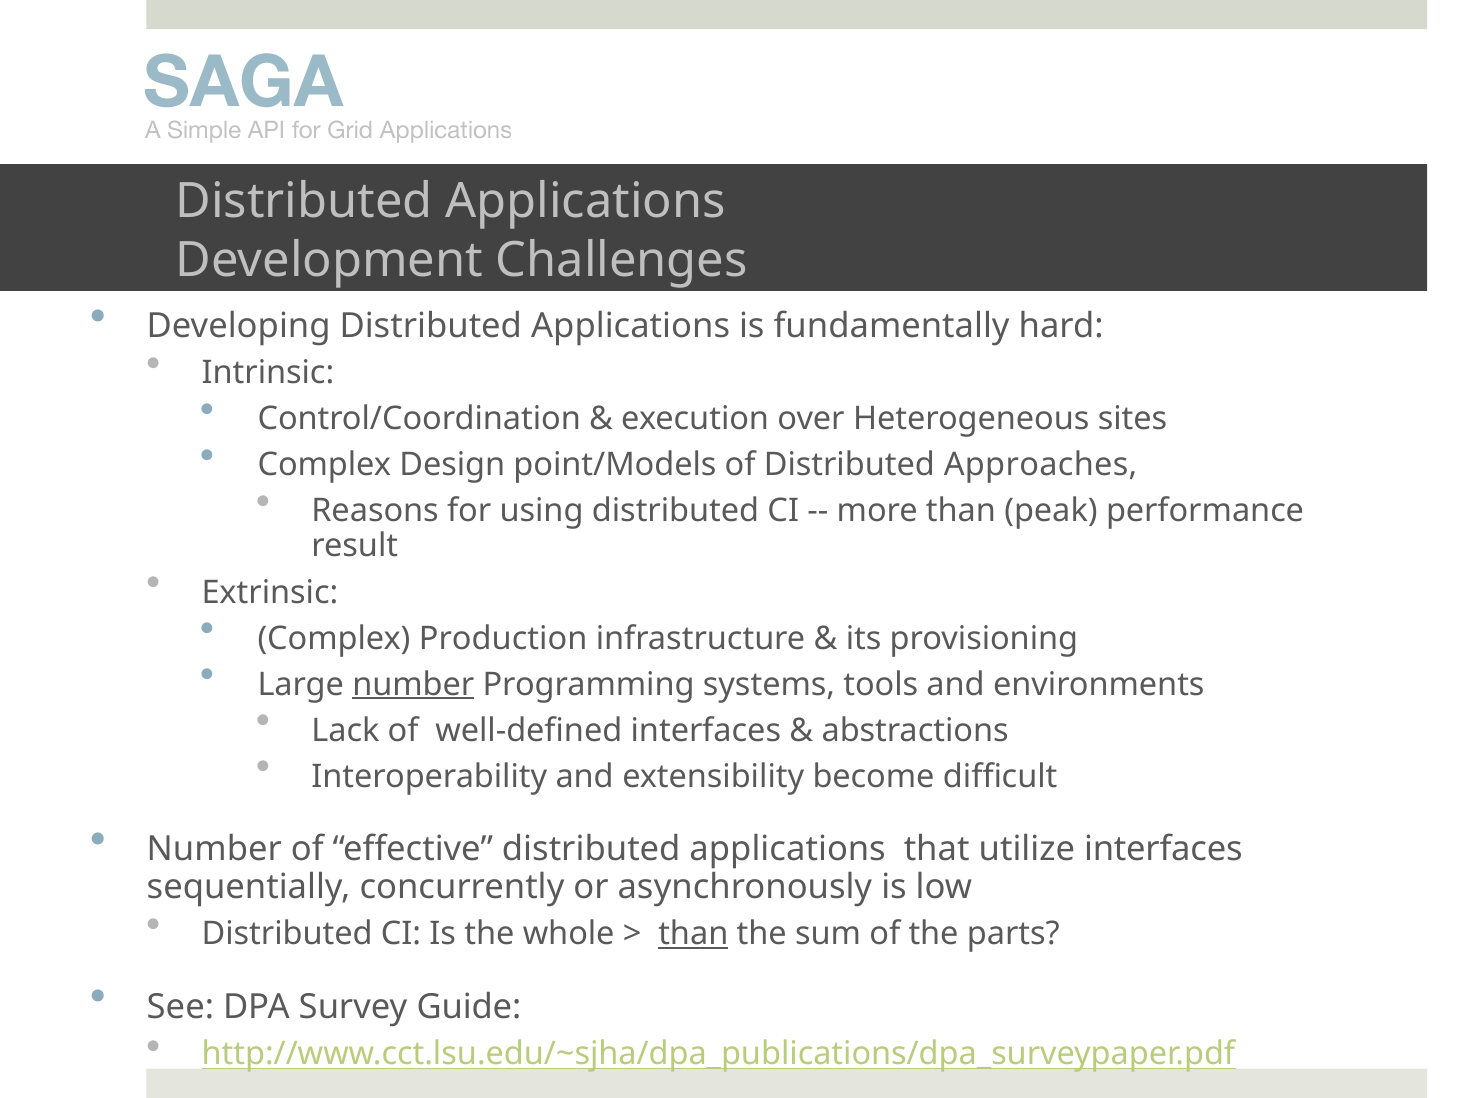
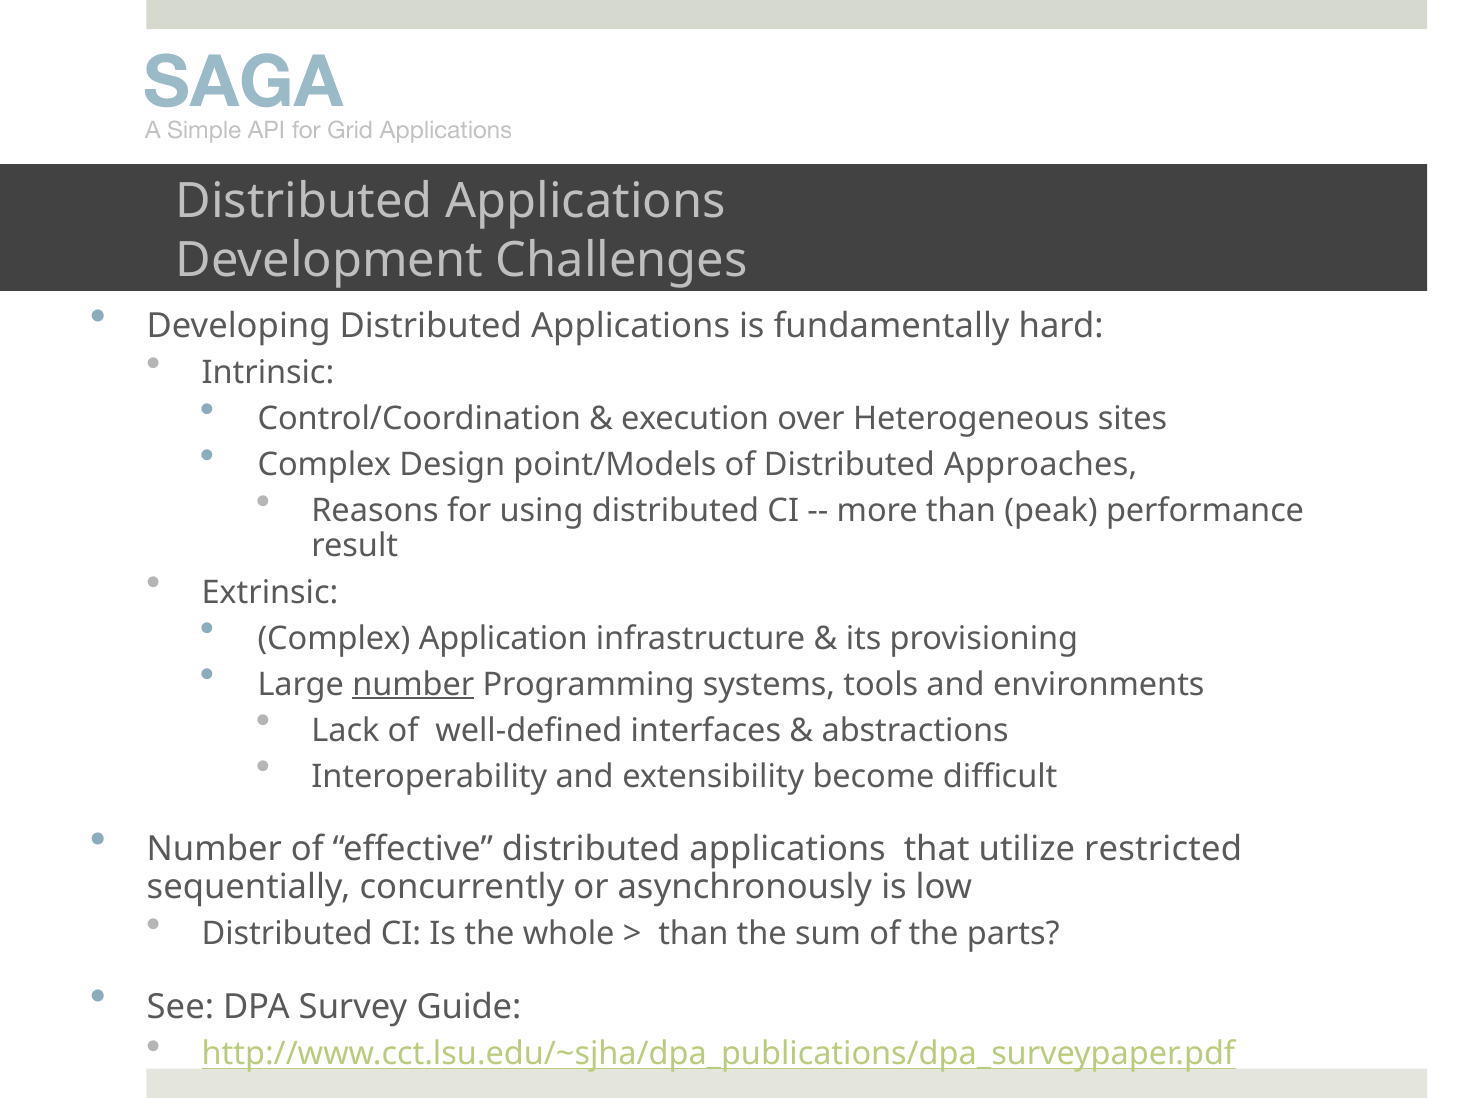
Production: Production -> Application (503, 638)
utilize interfaces: interfaces -> restricted (1163, 850)
than underline: present -> none (693, 934)
